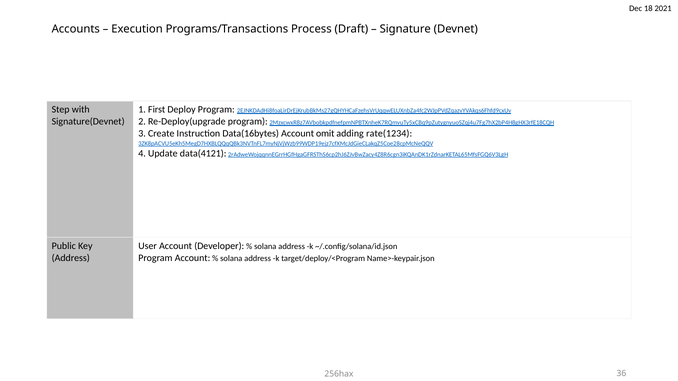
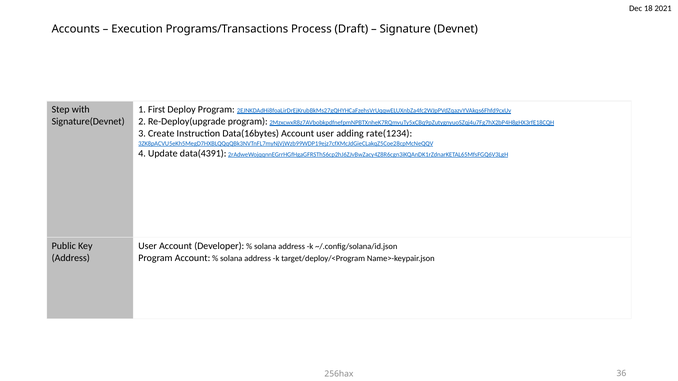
Account omit: omit -> user (325, 134)
data(4121: data(4121 -> data(4391 (203, 154)
